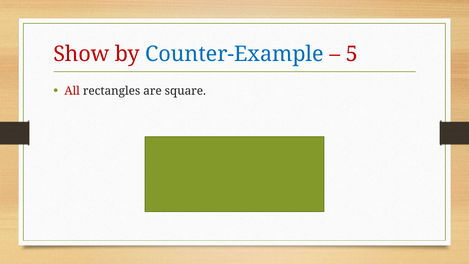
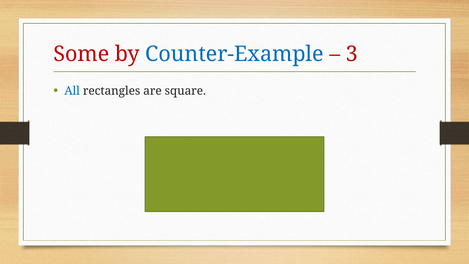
Show: Show -> Some (81, 54)
5: 5 -> 3 (352, 54)
All colour: red -> blue (72, 91)
